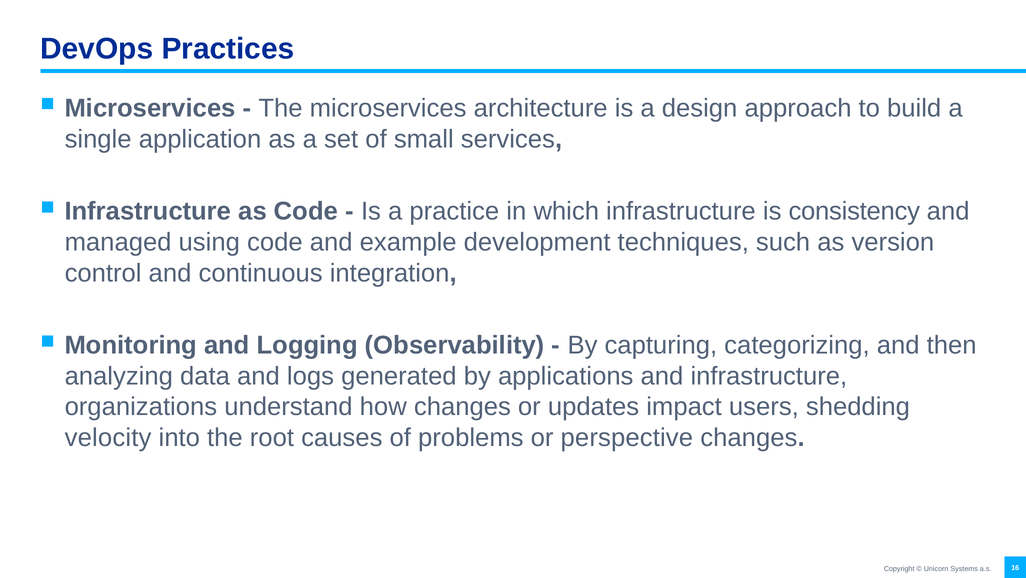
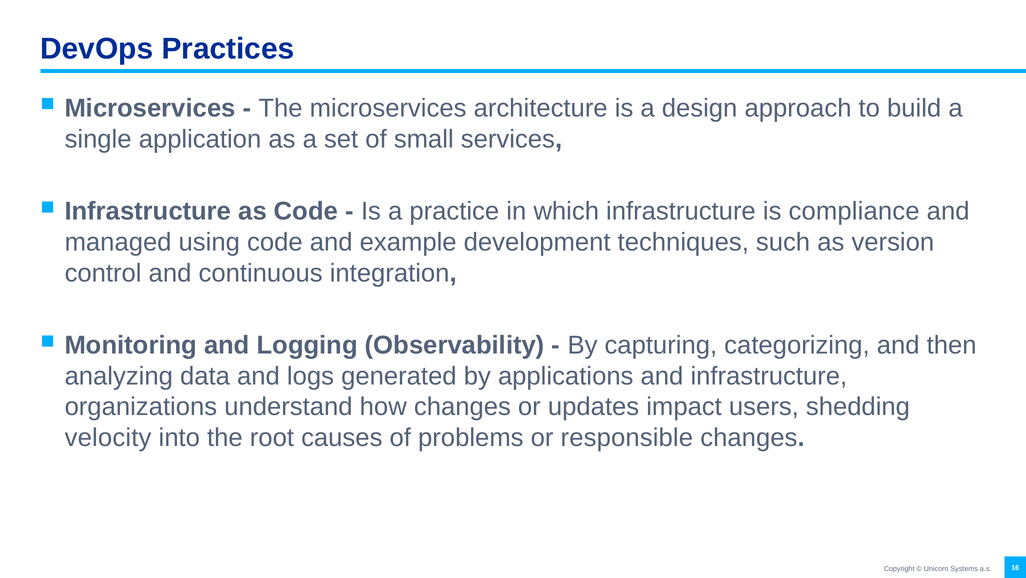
consistency: consistency -> compliance (854, 211)
perspective: perspective -> responsible (627, 437)
